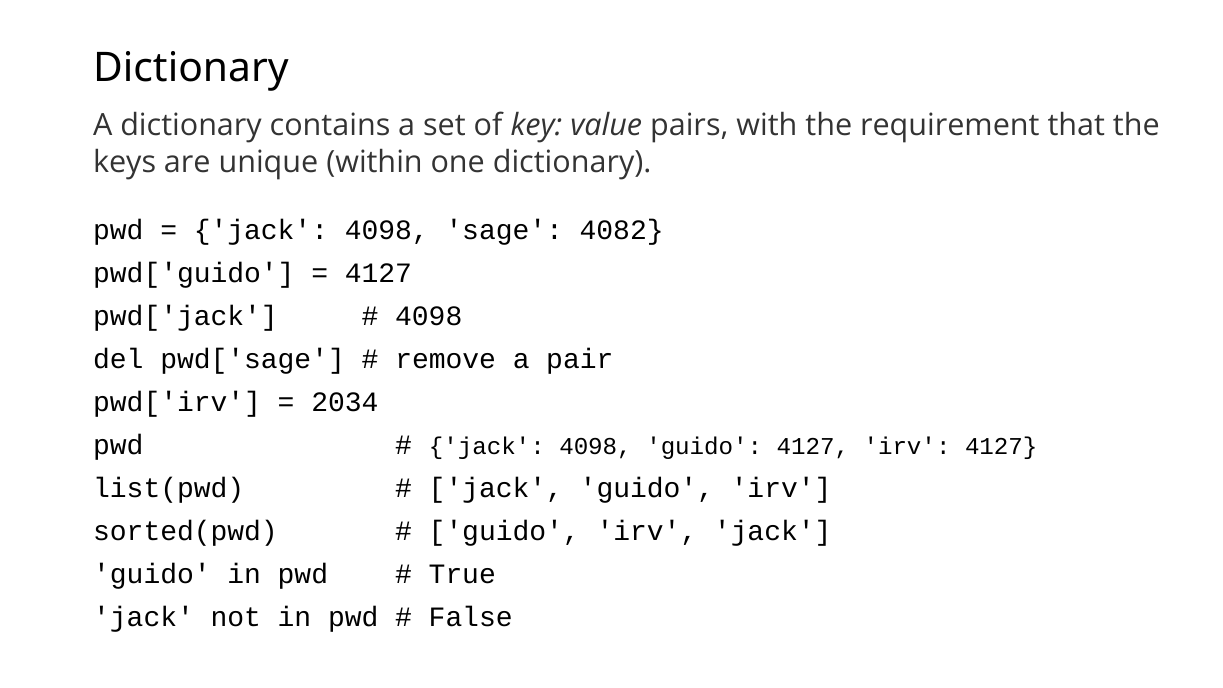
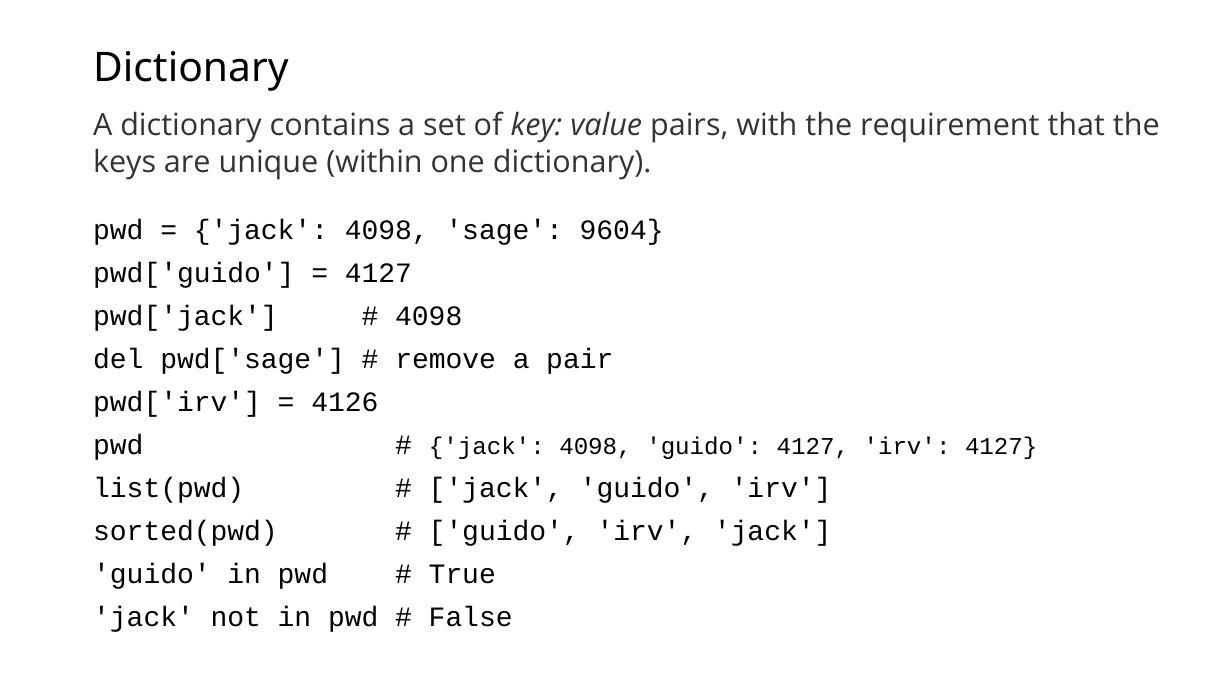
4082: 4082 -> 9604 (622, 231)
2034: 2034 -> 4126 (345, 403)
